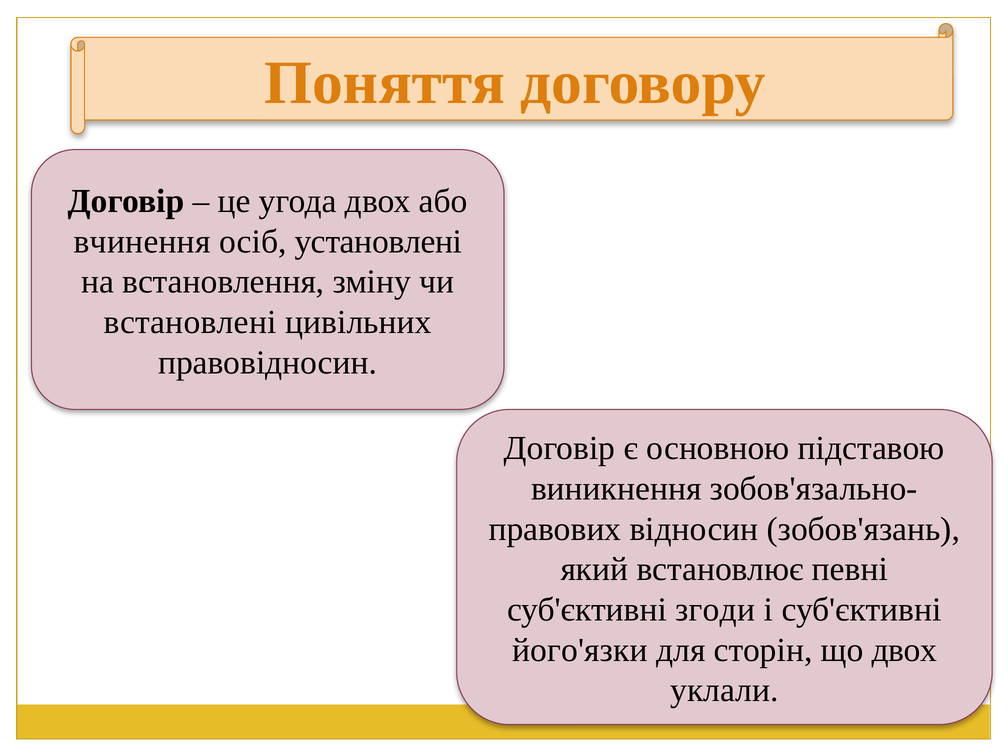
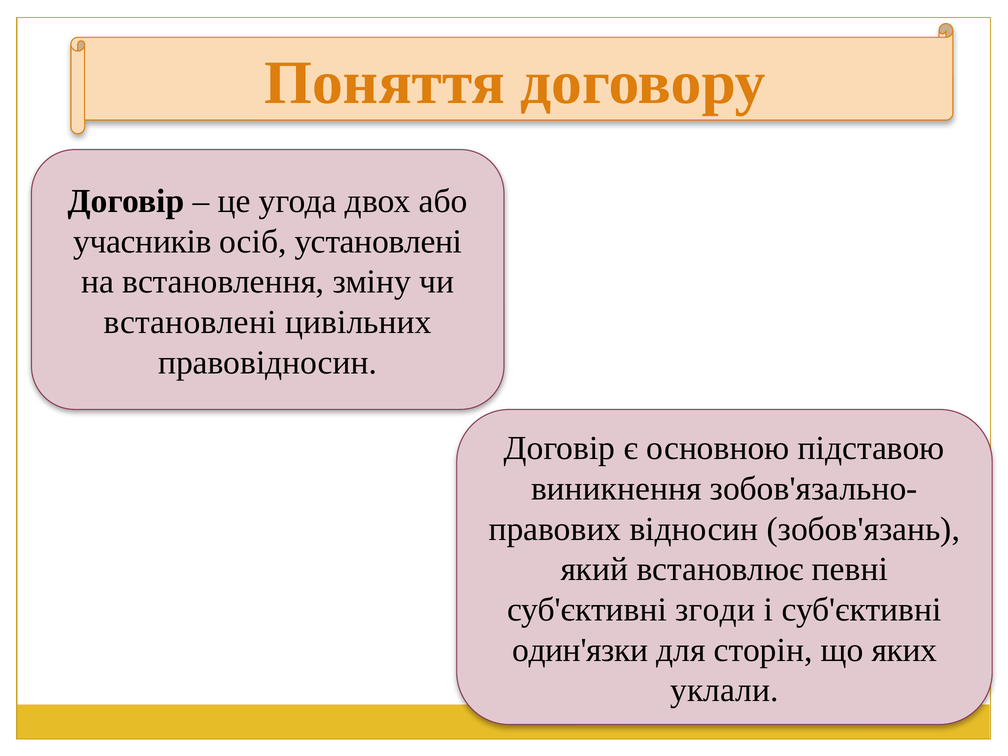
вчинення: вчинення -> учасників (142, 242)
його'язки: його'язки -> один'язки (580, 650)
що двох: двох -> яких (904, 650)
